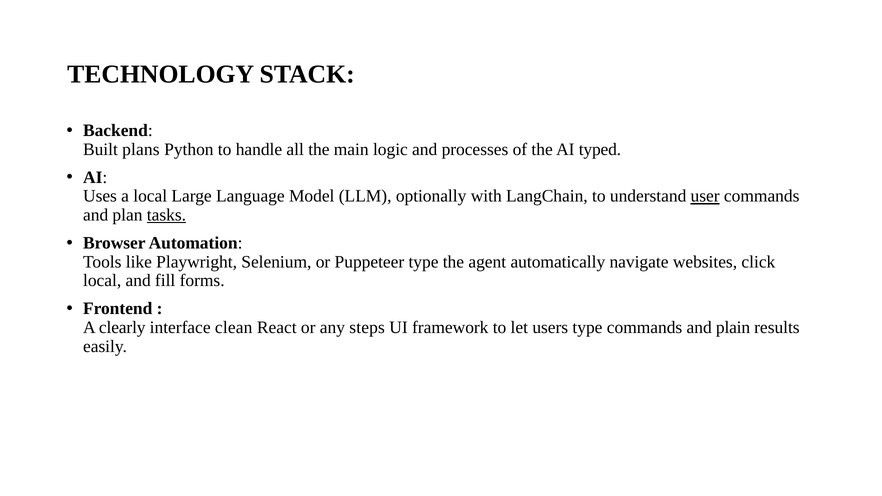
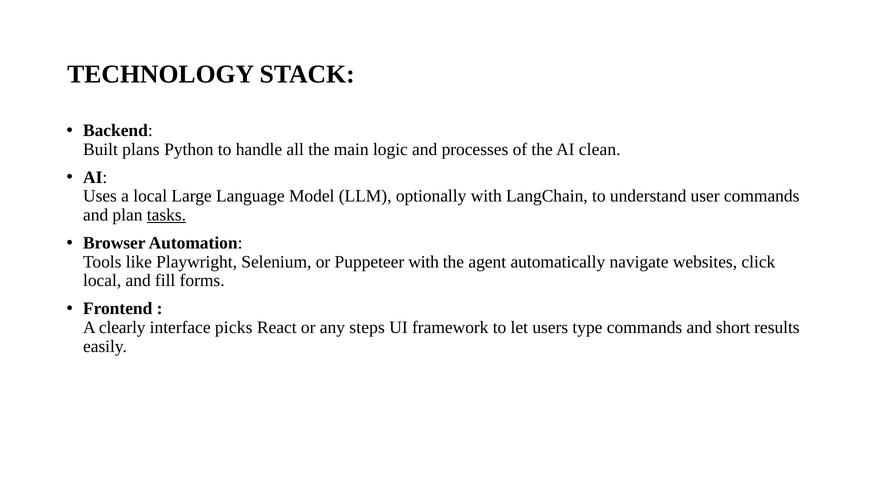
typed: typed -> clean (600, 149)
user underline: present -> none (705, 196)
Puppeteer type: type -> with (424, 262)
clean: clean -> picks (234, 328)
plain: plain -> short (733, 328)
